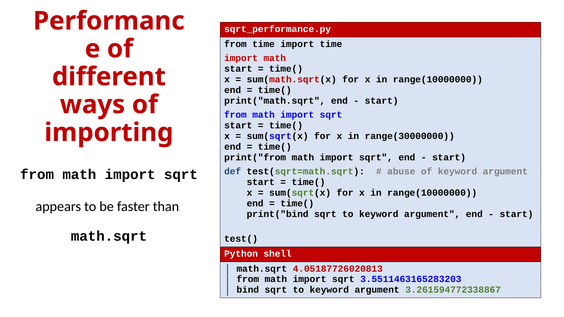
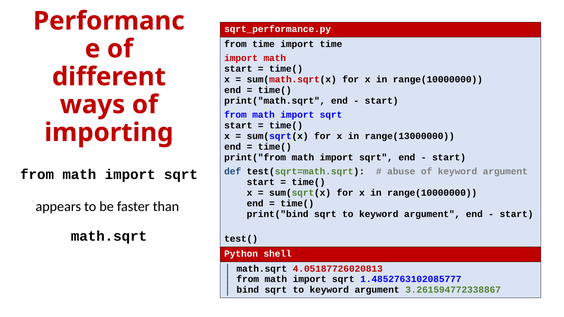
range(30000000: range(30000000 -> range(13000000 (410, 136)
3.5511463165283203: 3.5511463165283203 -> 1.4852763102085777 (411, 279)
